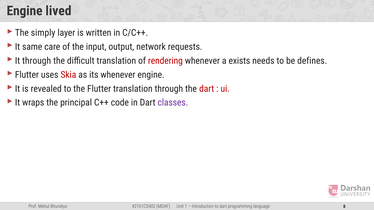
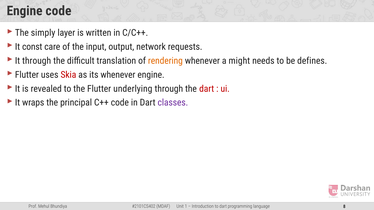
Engine lived: lived -> code (58, 11)
same: same -> const (32, 47)
rendering colour: red -> orange (165, 61)
exists: exists -> might (239, 61)
Flutter translation: translation -> underlying (133, 89)
